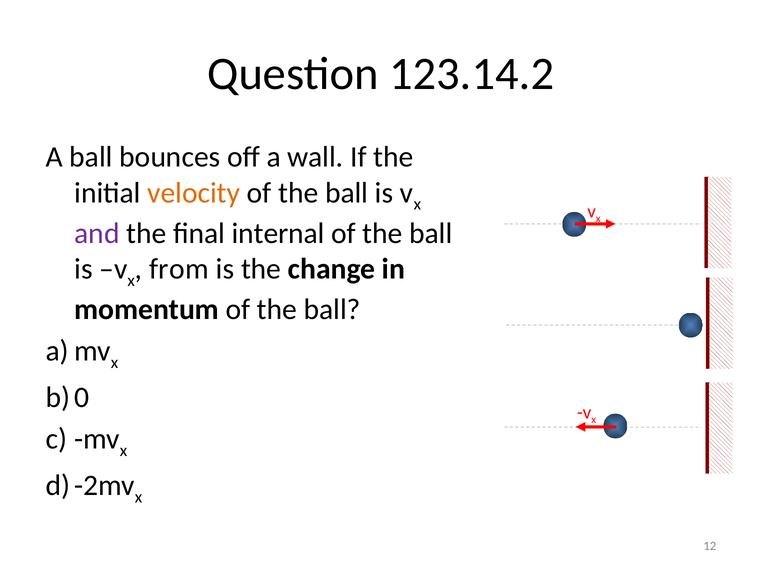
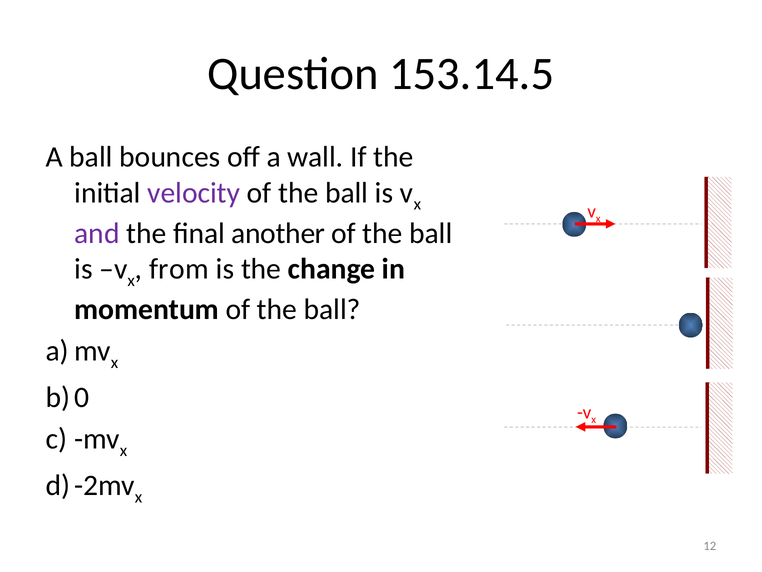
123.14.2: 123.14.2 -> 153.14.5 (472, 74)
velocity colour: orange -> purple (194, 193)
internal: internal -> another (278, 233)
